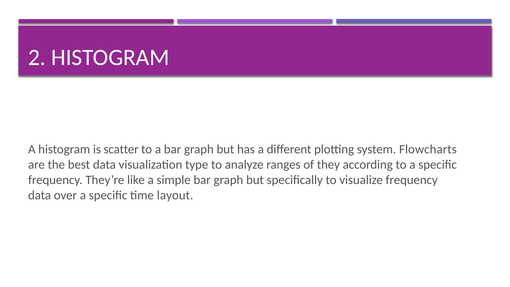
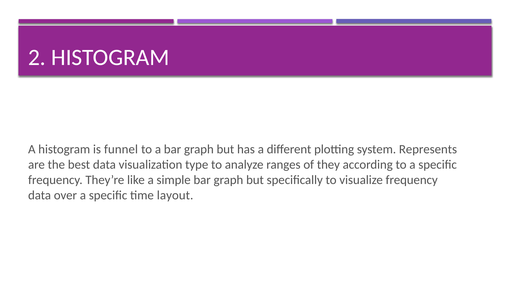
scatter: scatter -> funnel (121, 149)
Flowcharts: Flowcharts -> Represents (428, 149)
